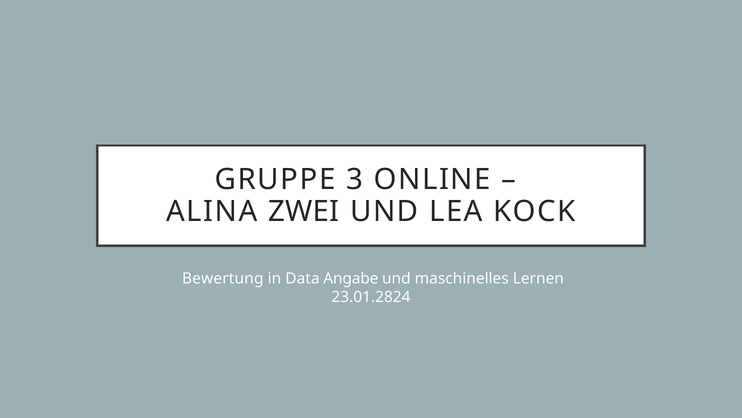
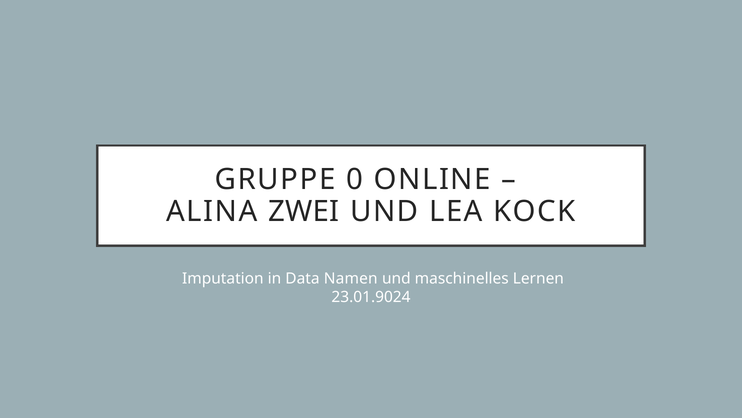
3: 3 -> 0 (355, 179)
Bewertung: Bewertung -> Imputation (223, 278)
Angabe: Angabe -> Namen (351, 278)
23.01.2824: 23.01.2824 -> 23.01.9024 (371, 297)
